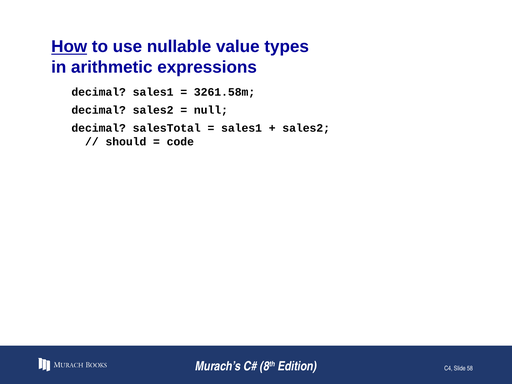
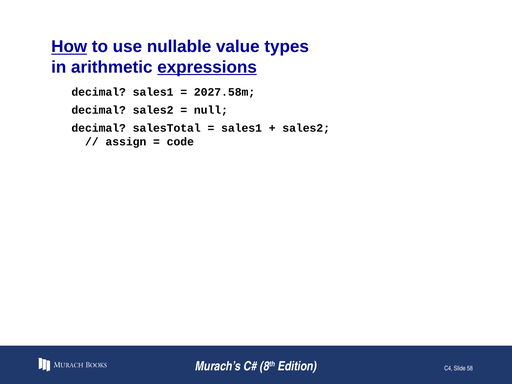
expressions underline: none -> present (207, 67)
3261.58m: 3261.58m -> 2027.58m (225, 92)
should: should -> assign (126, 142)
